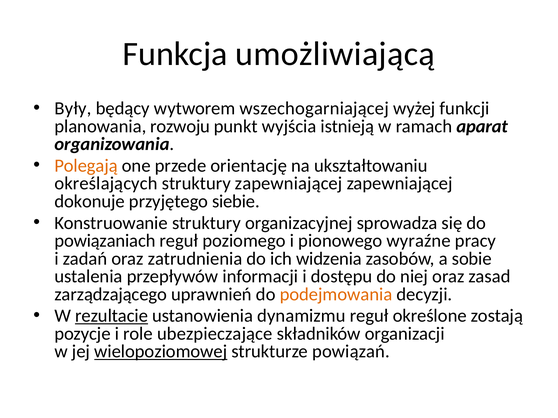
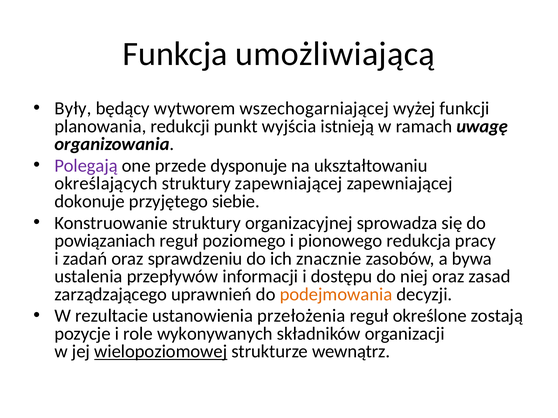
rozwoju: rozwoju -> redukcji (180, 126)
aparat: aparat -> uwagę (482, 126)
Polegają colour: orange -> purple (86, 166)
orientację: orientację -> dysponuje (249, 166)
wyraźne: wyraźne -> redukcja (419, 241)
zatrudnienia: zatrudnienia -> sprawdzeniu (195, 259)
widzenia: widzenia -> znacznie (329, 259)
sobie: sobie -> bywa (472, 259)
rezultacie underline: present -> none (112, 316)
dynamizmu: dynamizmu -> przełożenia (301, 316)
ubezpieczające: ubezpieczające -> wykonywanych (215, 334)
powiązań: powiązań -> wewnątrz (351, 352)
